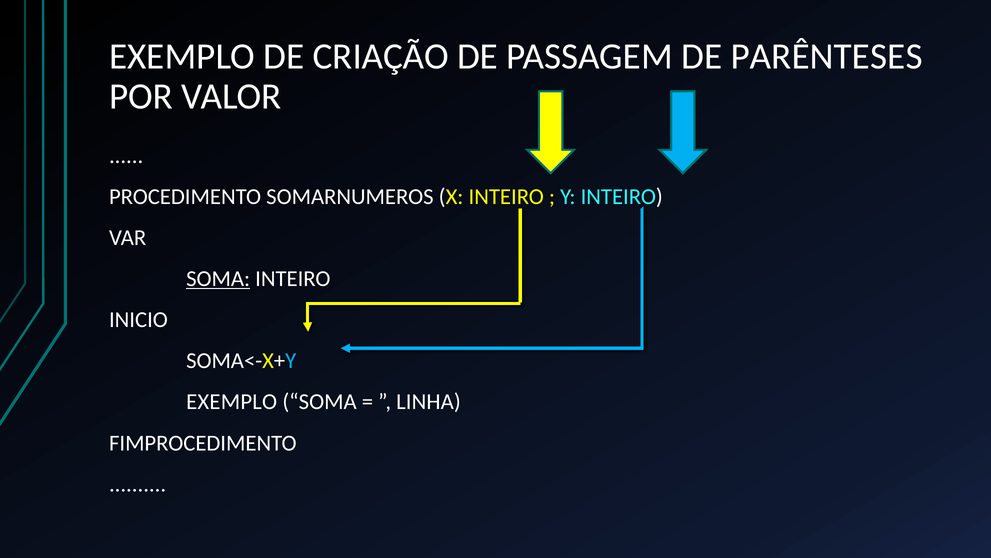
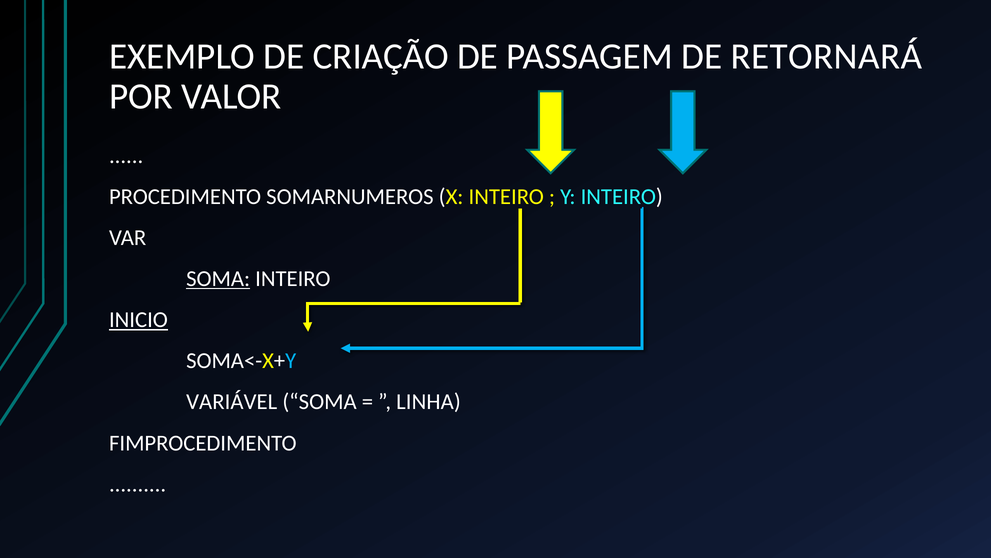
PARÊNTESES: PARÊNTESES -> RETORNARÁ (826, 56)
INICIO underline: none -> present (138, 320)
EXEMPLO: EXEMPLO -> VARIÁVEL (232, 402)
